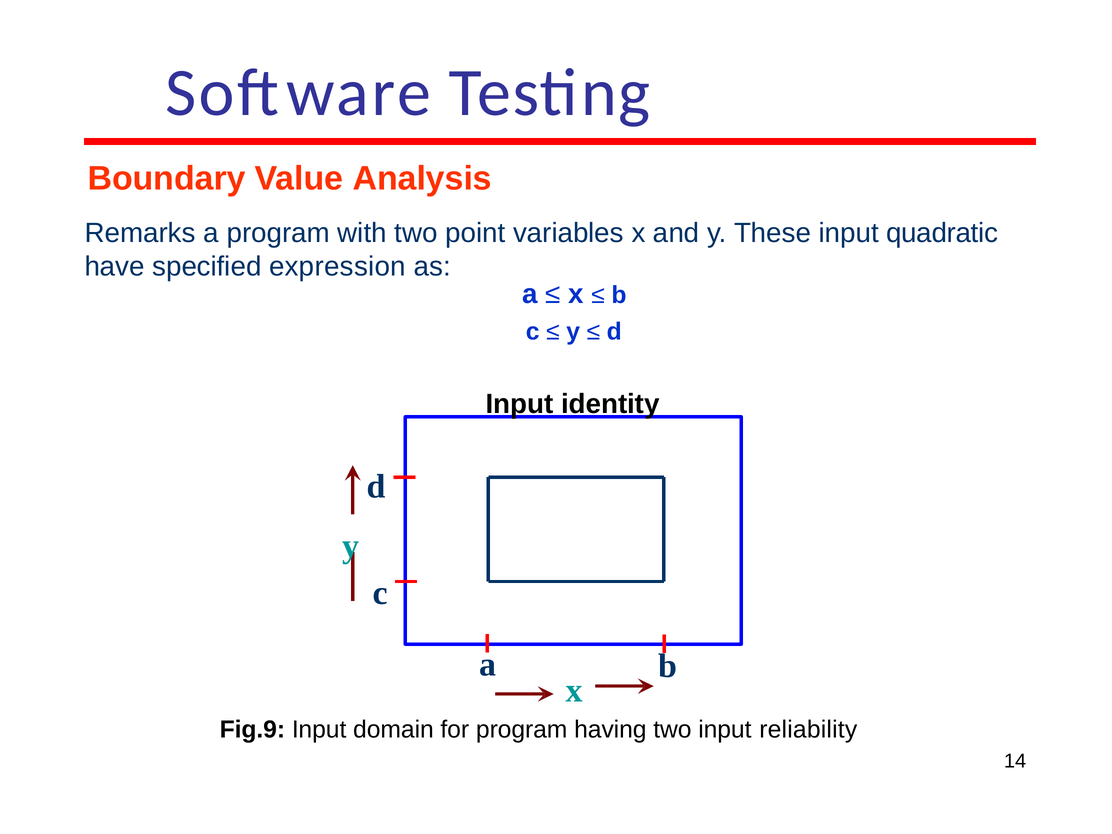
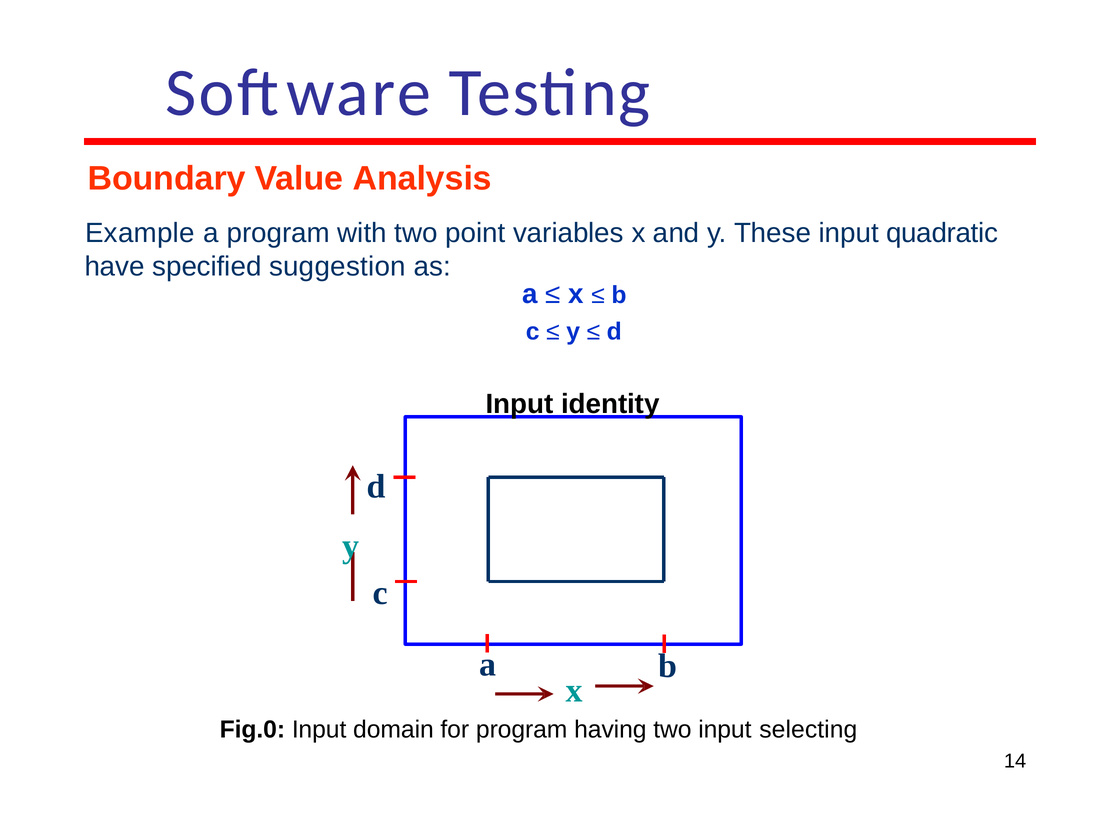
Remarks: Remarks -> Example (140, 233)
expression: expression -> suggestion (338, 267)
Fig.9: Fig.9 -> Fig.0 (252, 730)
reliability: reliability -> selecting (808, 730)
